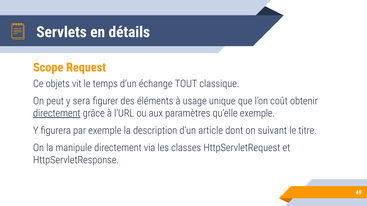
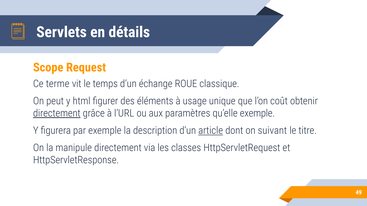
objets: objets -> terme (58, 84)
TOUT: TOUT -> ROUE (186, 84)
sera: sera -> html (82, 101)
article underline: none -> present (211, 131)
